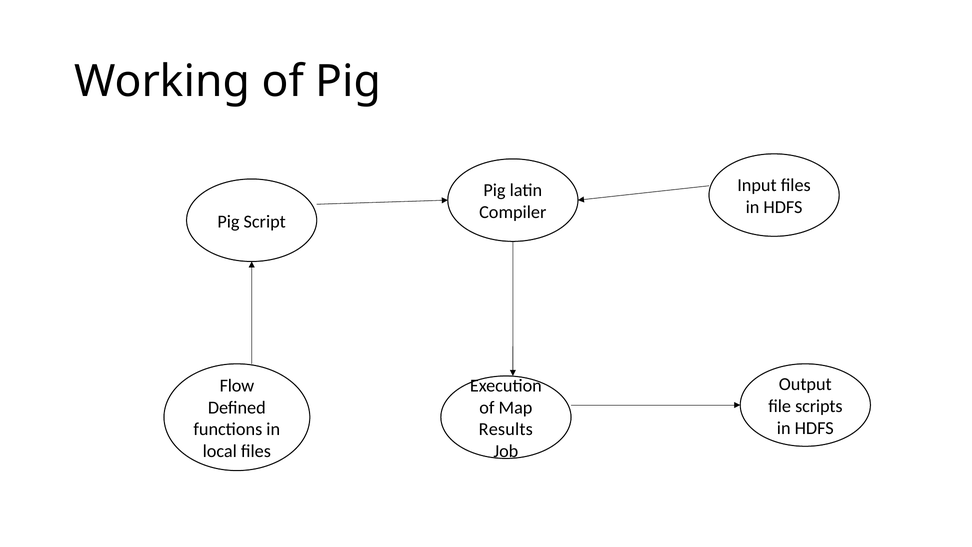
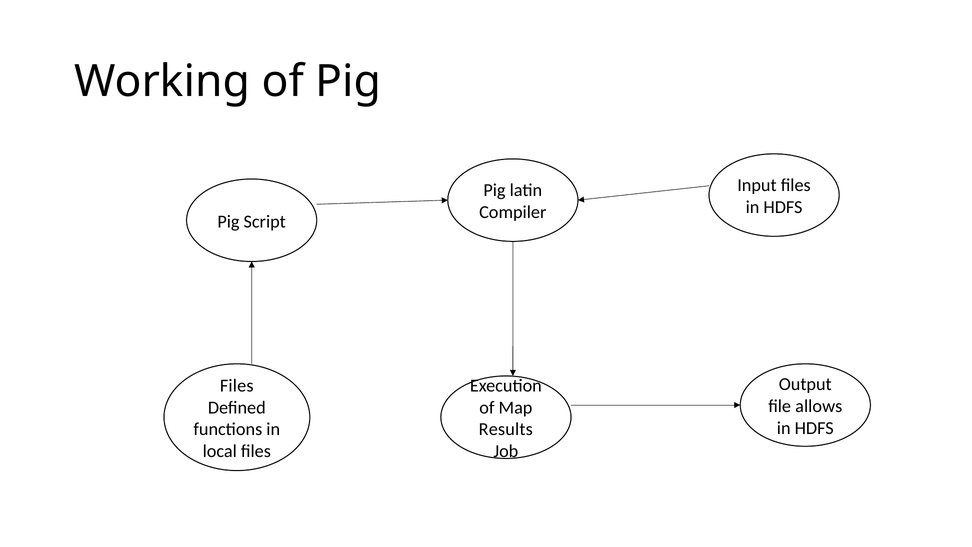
Flow: Flow -> Files (237, 385)
scripts: scripts -> allows (819, 406)
